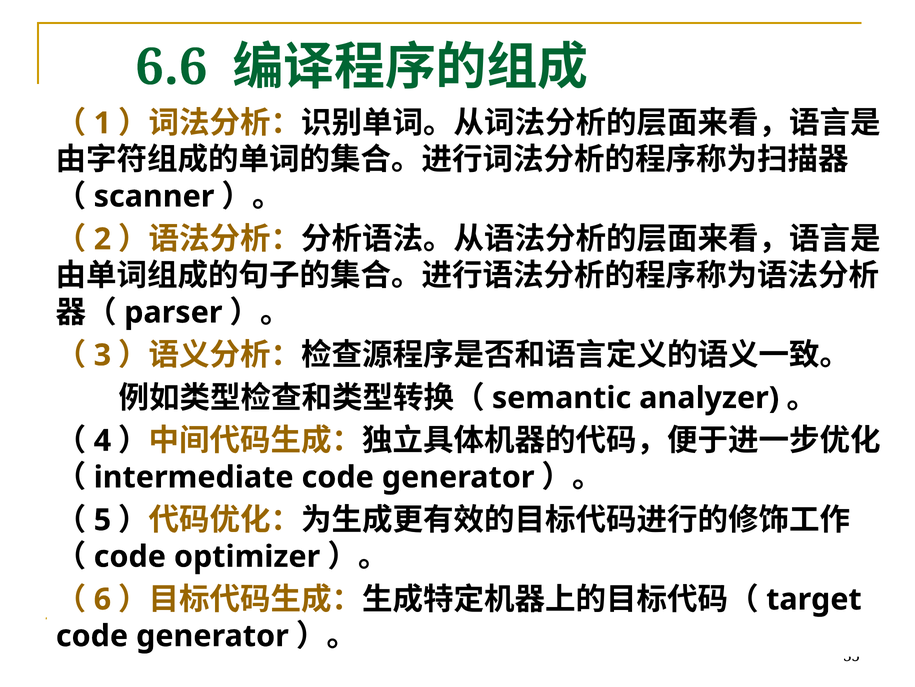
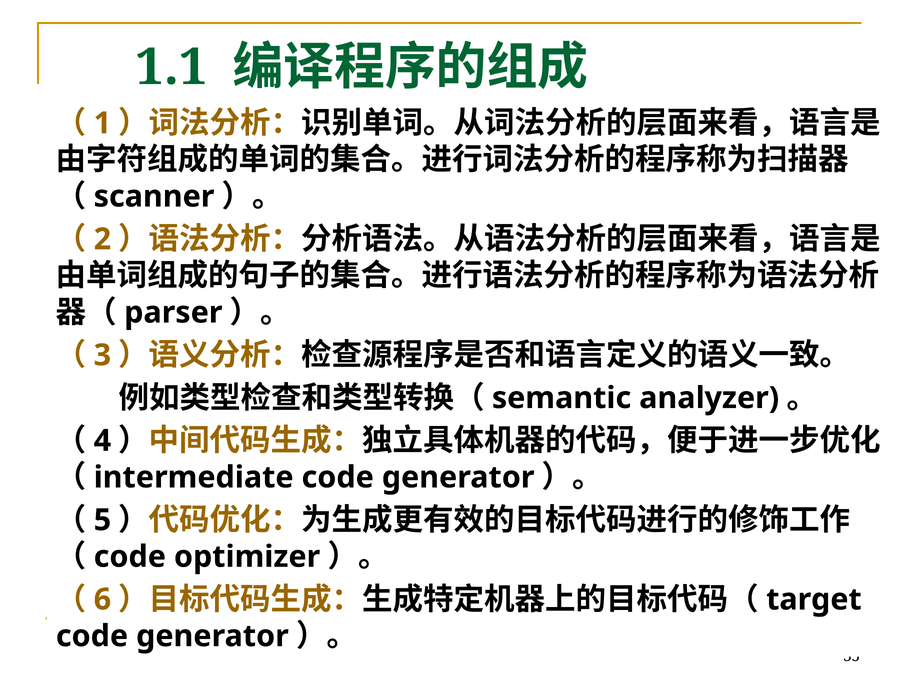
6.6: 6.6 -> 1.1 (171, 67)
